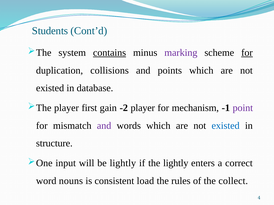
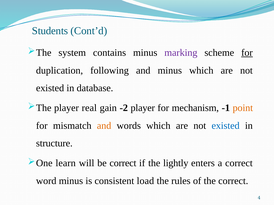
contains underline: present -> none (110, 53)
collisions: collisions -> following (110, 71)
and points: points -> minus (170, 71)
first: first -> real (89, 108)
point colour: purple -> orange (243, 108)
and colour: purple -> orange (104, 126)
input: input -> learn (66, 163)
be lightly: lightly -> correct (123, 163)
word nouns: nouns -> minus (71, 181)
the collect: collect -> correct (233, 181)
